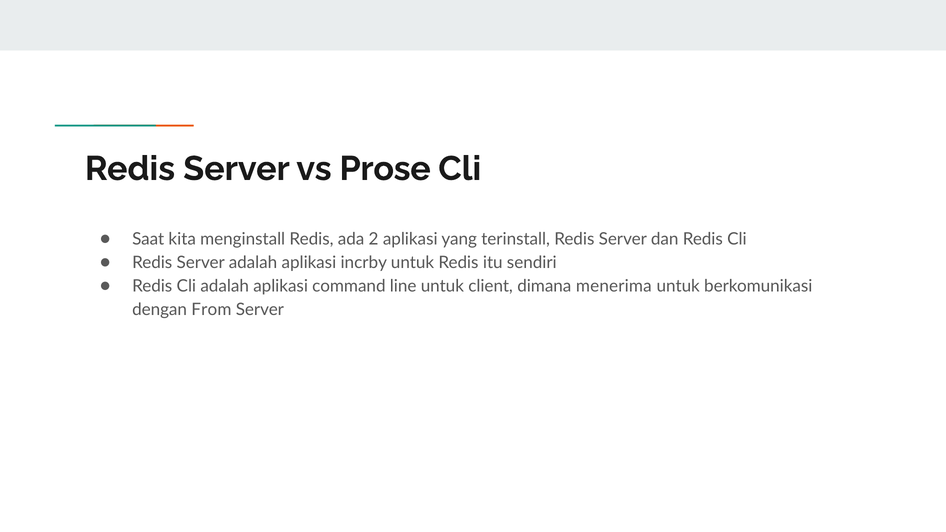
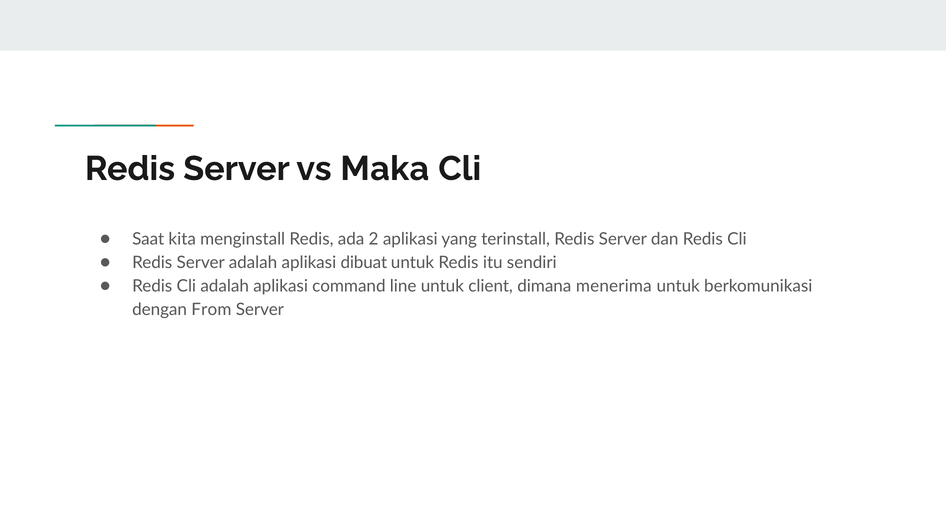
Prose: Prose -> Maka (385, 169)
incrby: incrby -> dibuat (364, 263)
